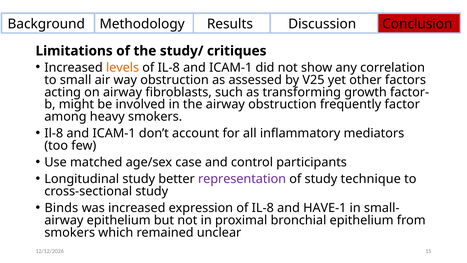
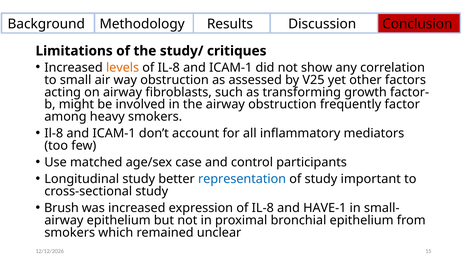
representation colour: purple -> blue (242, 179)
technique: technique -> important (371, 179)
Binds: Binds -> Brush (61, 208)
